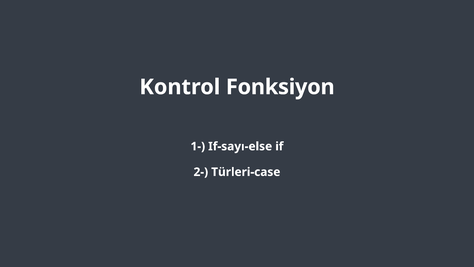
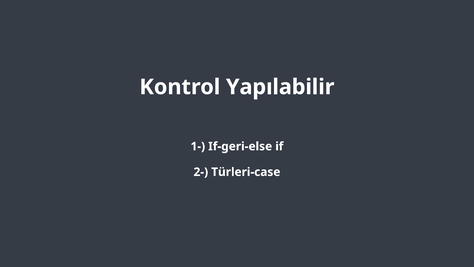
Fonksiyon: Fonksiyon -> Yapılabilir (280, 87)
If-sayı-else: If-sayı-else -> If-geri-else (240, 146)
